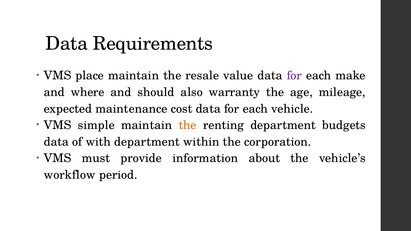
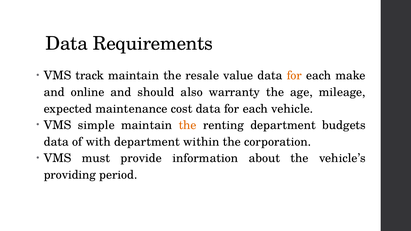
place: place -> track (90, 76)
for colour: purple -> orange (294, 76)
where: where -> online (88, 92)
workflow: workflow -> providing (70, 175)
